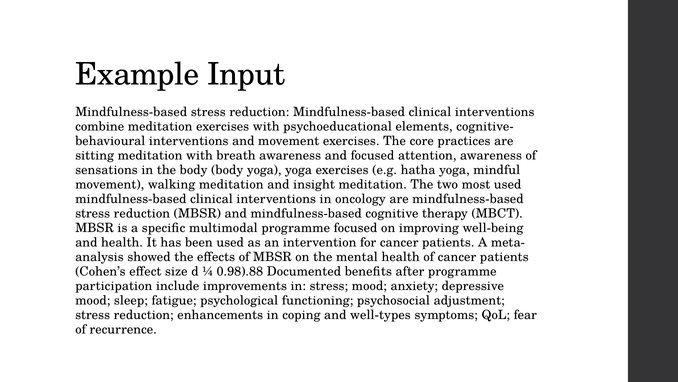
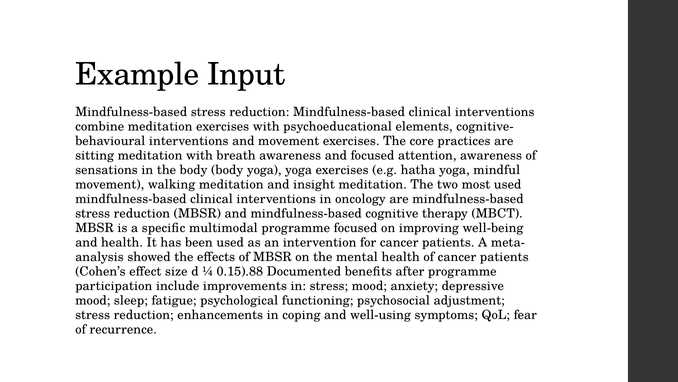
0.98).88: 0.98).88 -> 0.15).88 (240, 271)
well-types: well-types -> well-using (380, 315)
